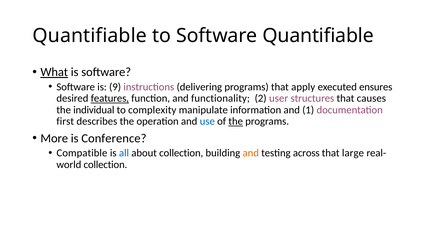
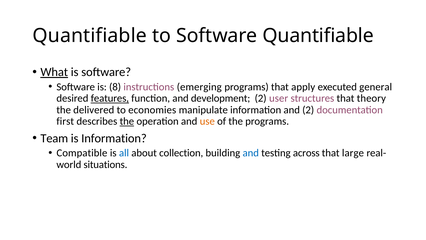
9: 9 -> 8 (115, 87)
delivering: delivering -> emerging (199, 87)
ensures: ensures -> general (376, 87)
functionality: functionality -> development (221, 98)
causes: causes -> theory (371, 98)
individual: individual -> delivered (94, 110)
complexity: complexity -> economies (152, 110)
and 1: 1 -> 2 (308, 110)
the underline: none -> present (127, 121)
use colour: blue -> orange (207, 121)
the underline: present -> none (236, 121)
More: More -> Team (54, 138)
is Conference: Conference -> Information (114, 138)
and colour: orange -> blue (251, 153)
collection: collection -> situations (105, 164)
